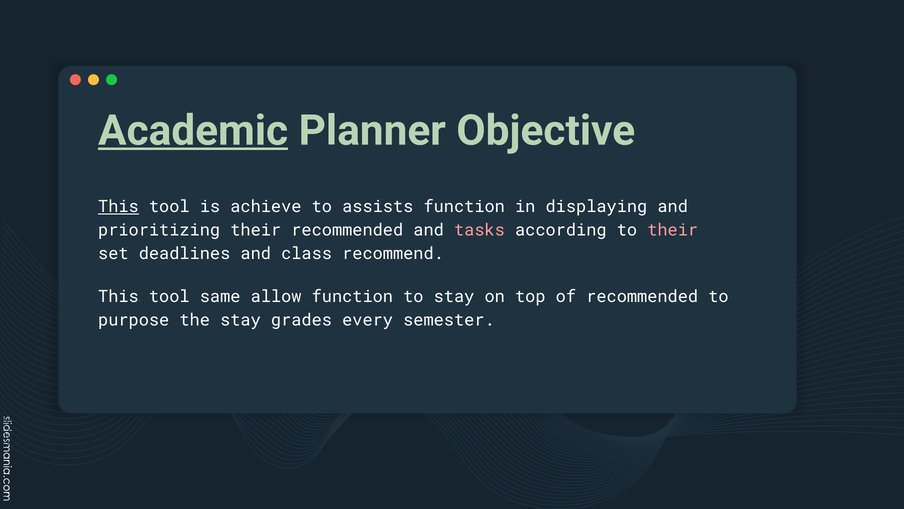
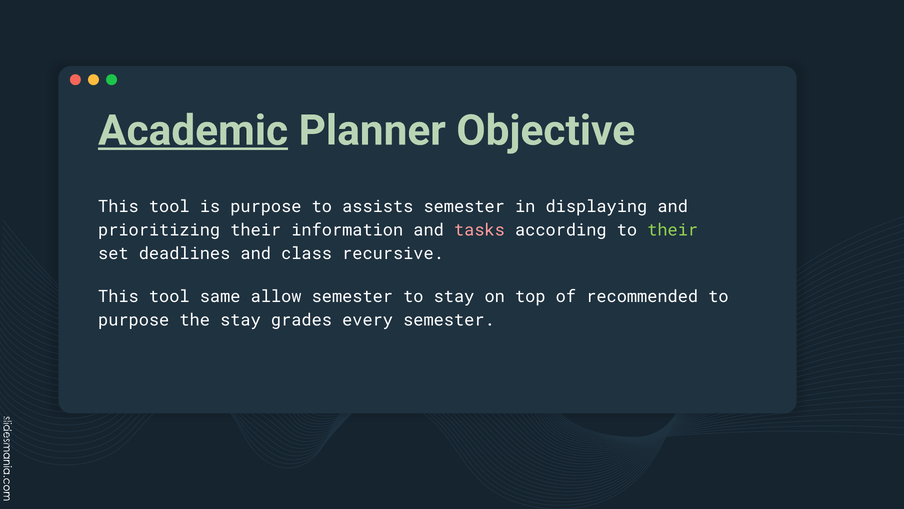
This underline: present -> none (118, 207)
is achieve: achieve -> purpose (266, 207)
assists function: function -> semester (464, 207)
their recommended: recommended -> information (347, 230)
their colour: pink -> light green (673, 230)
recommend: recommend -> recursive (393, 253)
allow function: function -> semester (352, 297)
